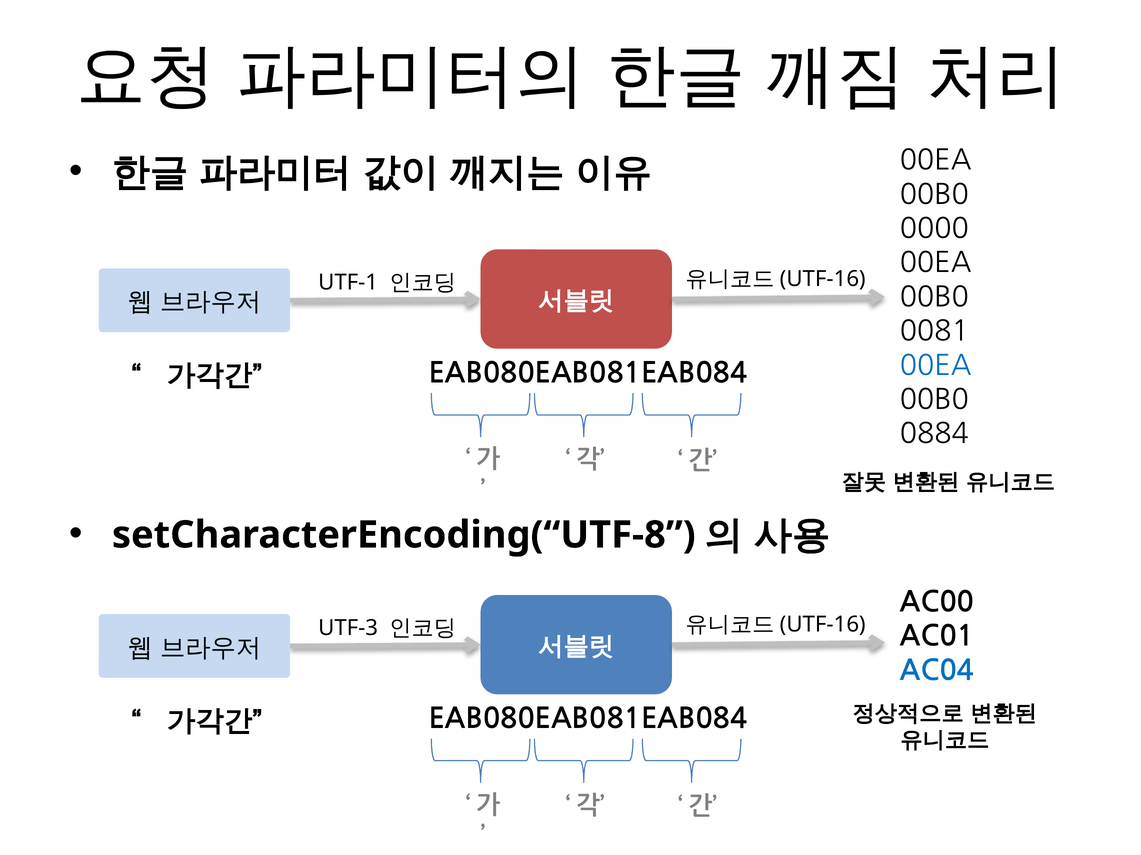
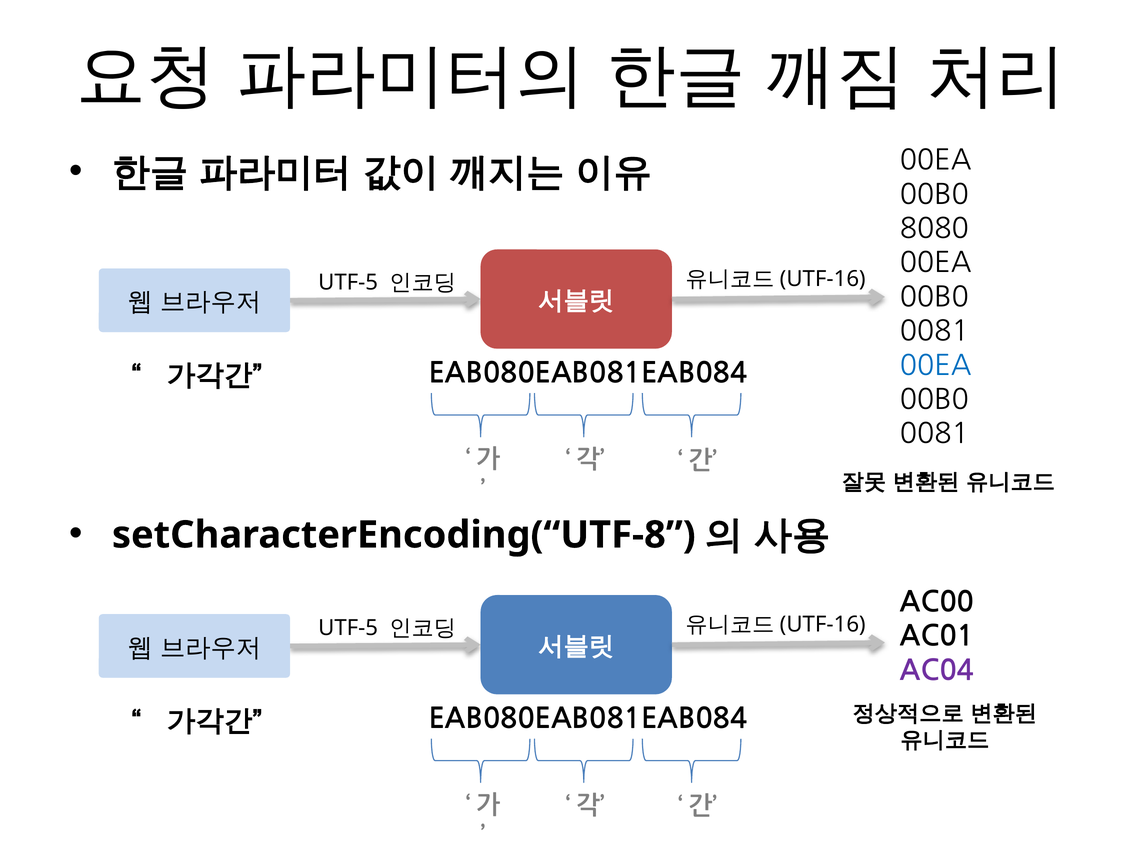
0000: 0000 -> 8080 (934, 229)
UTF-1: UTF-1 -> UTF-5 (348, 283)
0884: 0884 -> 0081 (934, 434)
UTF-3: UTF-3 -> UTF-5 (348, 629)
AC04 colour: blue -> purple (937, 671)
